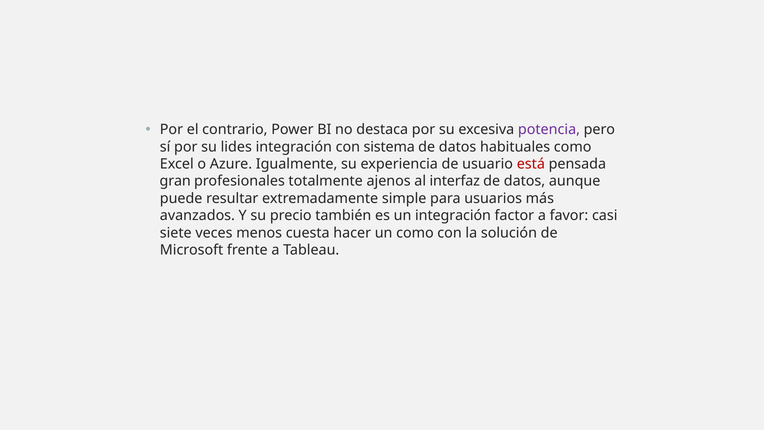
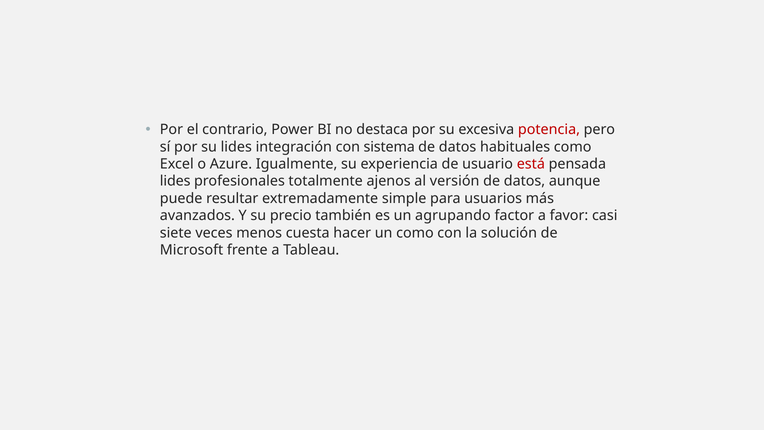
potencia colour: purple -> red (549, 130)
gran: gran -> lides (175, 181)
interfaz: interfaz -> versión (455, 181)
un integración: integración -> agrupando (453, 215)
